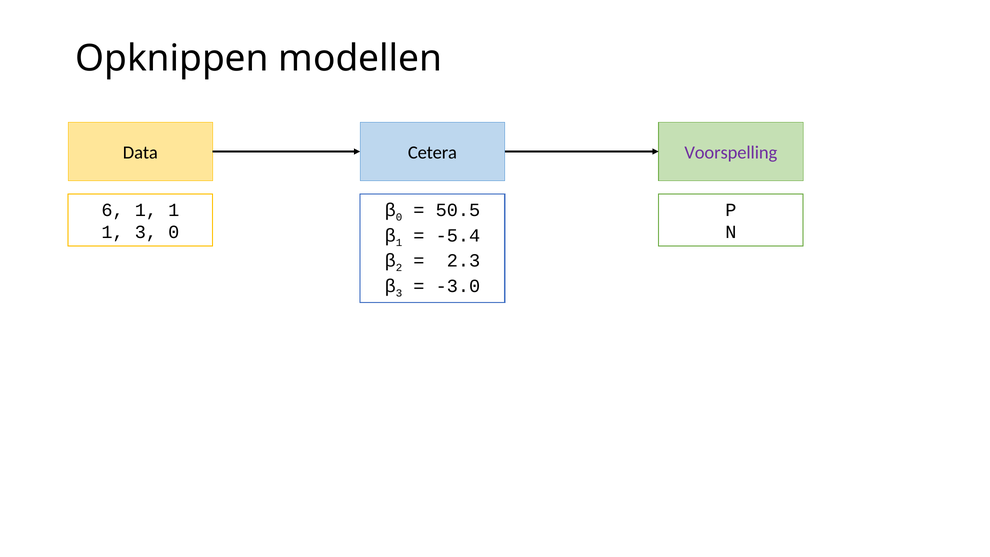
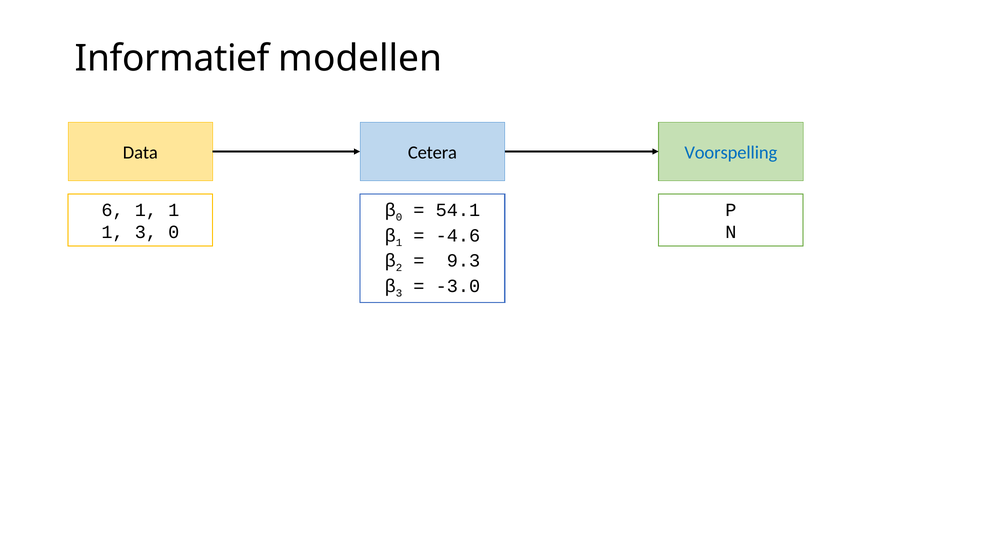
Opknippen: Opknippen -> Informatief (172, 59)
Voorspelling colour: purple -> blue (731, 153)
50.5: 50.5 -> 54.1 (458, 210)
-5.4: -5.4 -> -4.6 (458, 235)
2.3: 2.3 -> 9.3 (463, 261)
